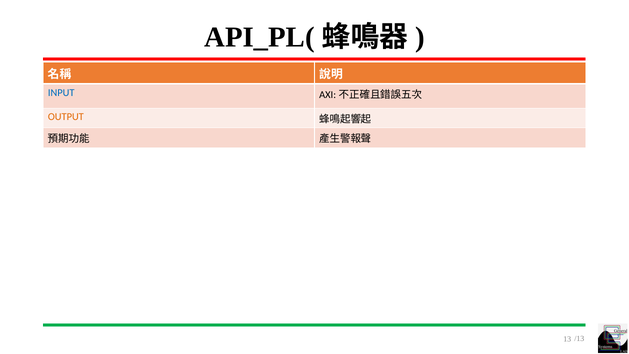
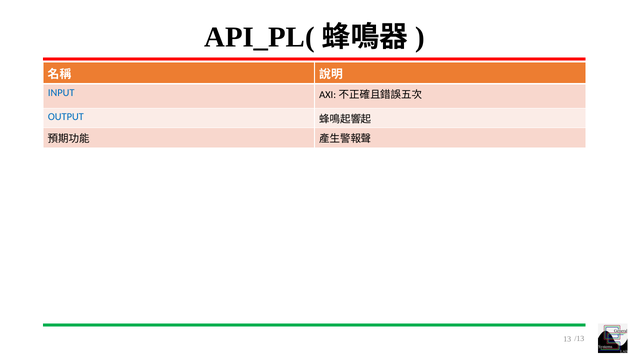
OUTPUT colour: orange -> blue (66, 117)
